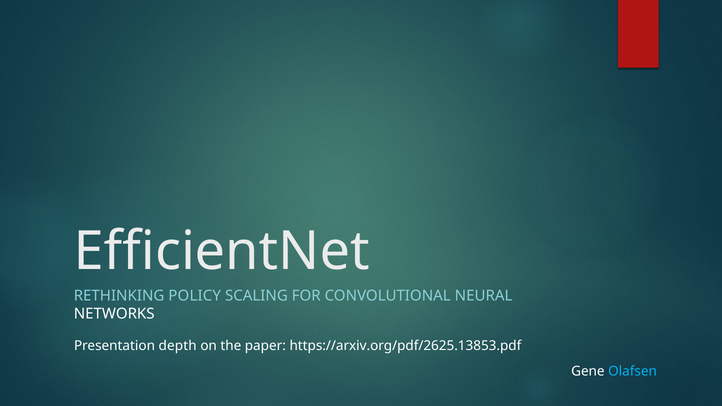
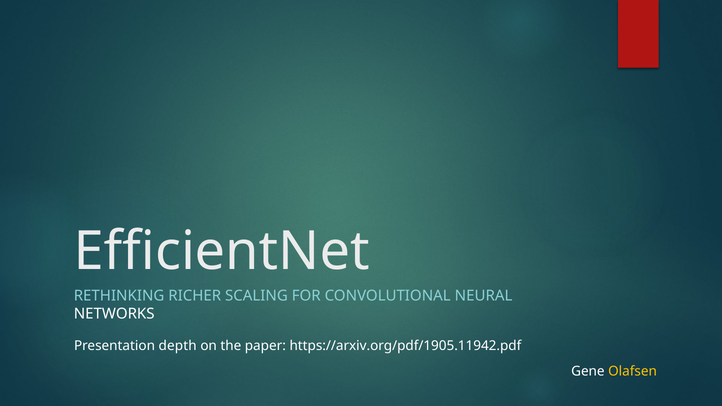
POLICY: POLICY -> RICHER (195, 296)
https://arxiv.org/pdf/2625.13853.pdf: https://arxiv.org/pdf/2625.13853.pdf -> https://arxiv.org/pdf/1905.11942.pdf (405, 346)
Olafsen colour: light blue -> yellow (633, 372)
